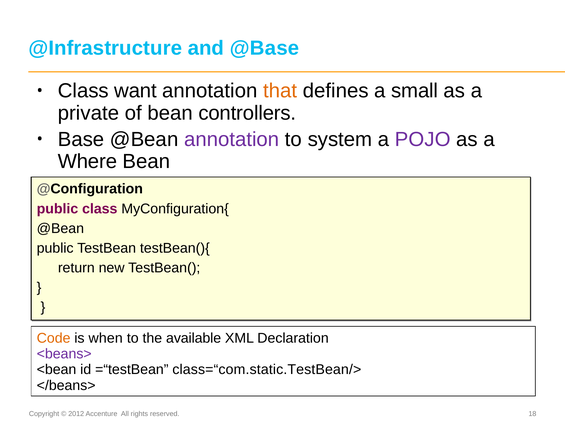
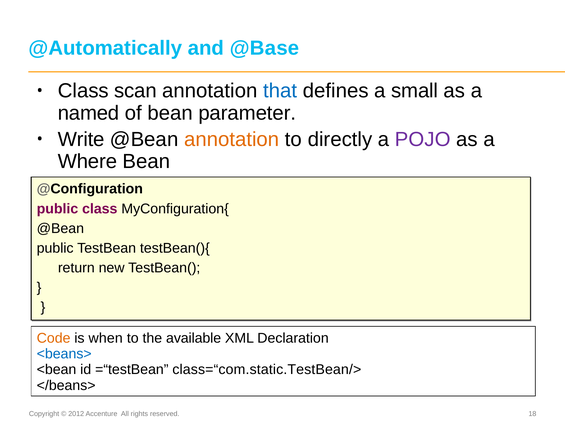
@Infrastructure: @Infrastructure -> @Automatically (105, 48)
want: want -> scan (136, 91)
that colour: orange -> blue (280, 91)
private: private -> named (89, 113)
controllers: controllers -> parameter (247, 113)
Base: Base -> Write (81, 139)
annotation colour: purple -> orange (232, 139)
system: system -> directly (340, 139)
<beans> colour: purple -> blue (64, 354)
